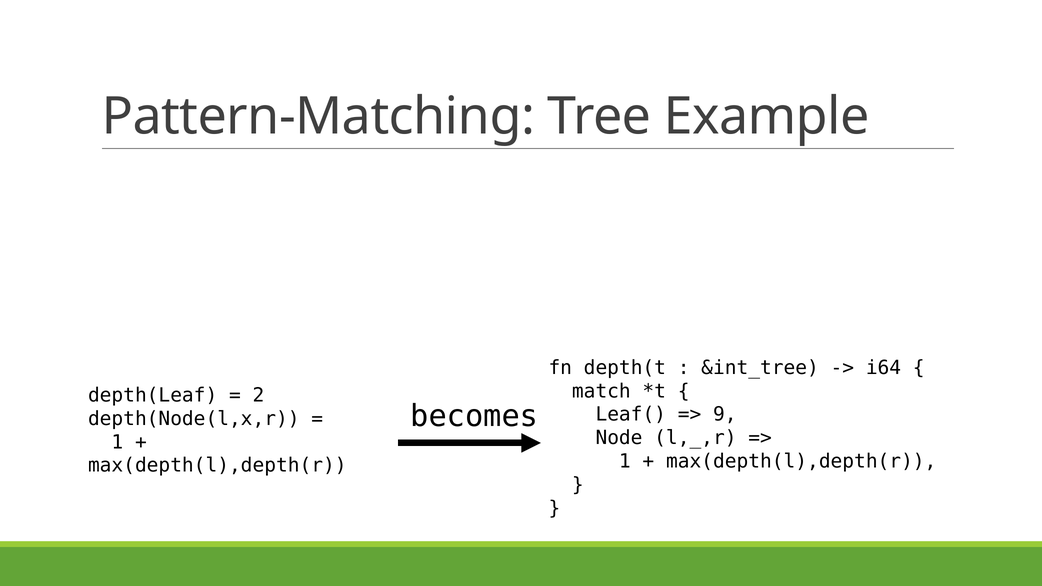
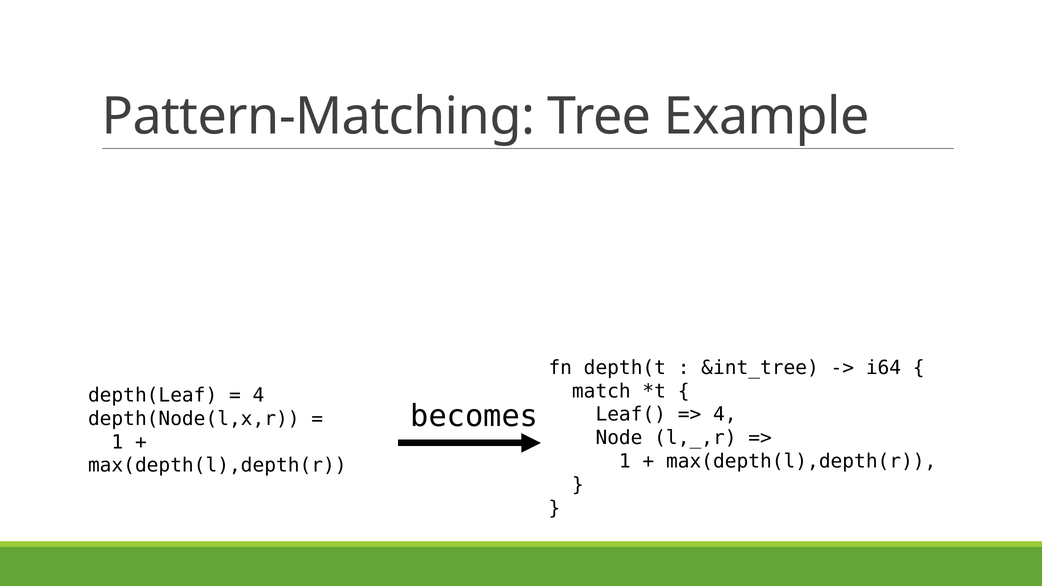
2: 2 -> 4 (258, 395)
9: 9 -> 4 (725, 415)
